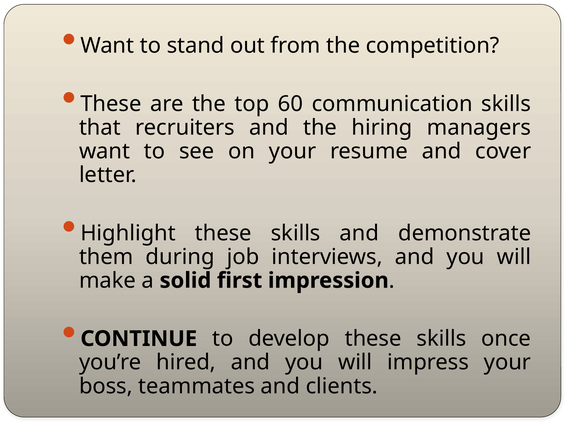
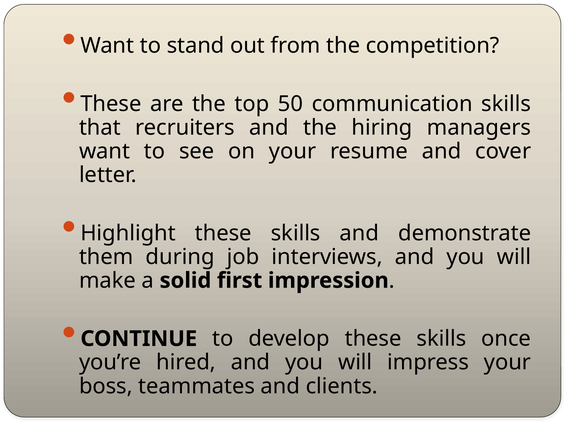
60: 60 -> 50 (291, 104)
